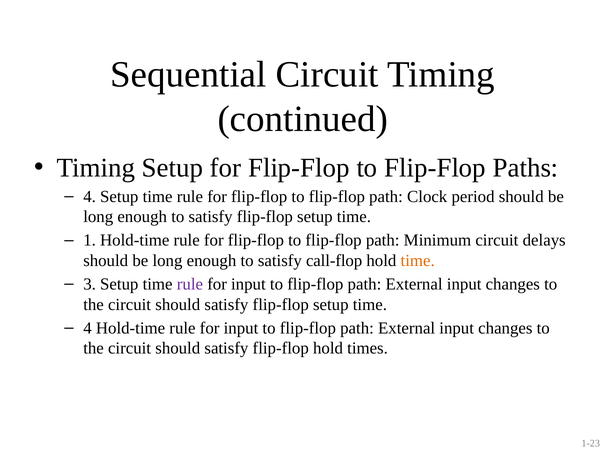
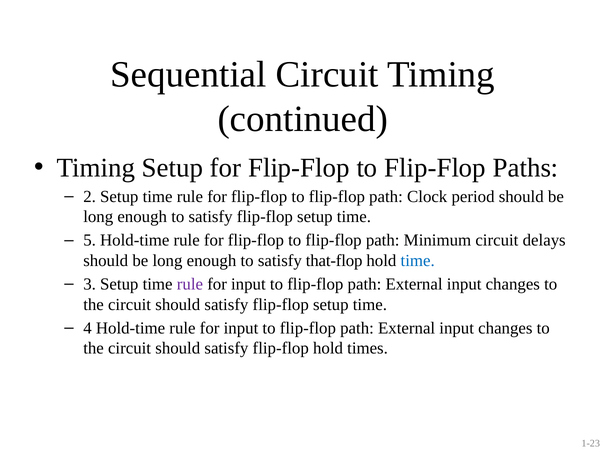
4: 4 -> 2 (90, 196)
1: 1 -> 5 (90, 240)
call-flop: call-flop -> that-flop (334, 260)
time colour: orange -> blue (418, 260)
